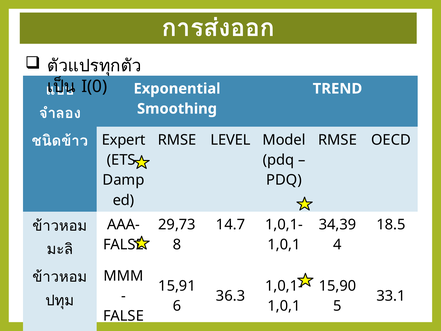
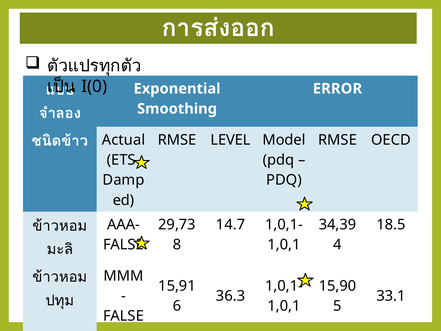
TREND: TREND -> ERROR (337, 89)
Expert: Expert -> Actual (124, 140)
